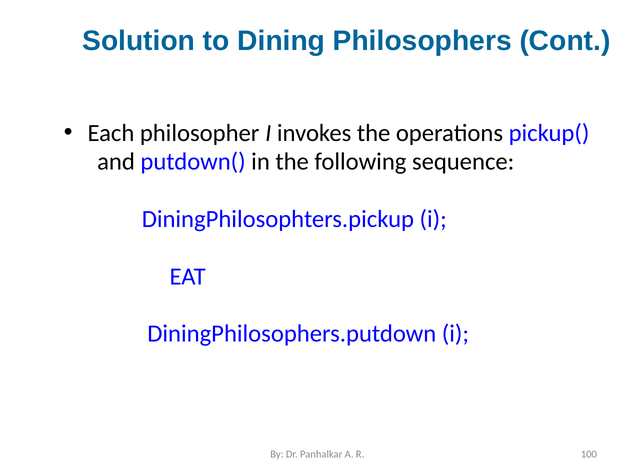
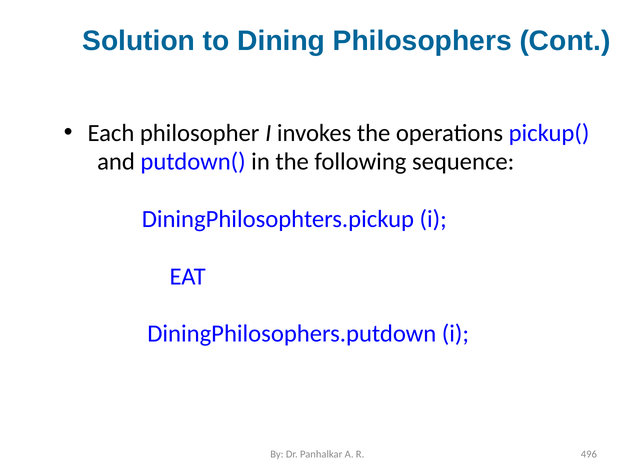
100: 100 -> 496 (589, 455)
